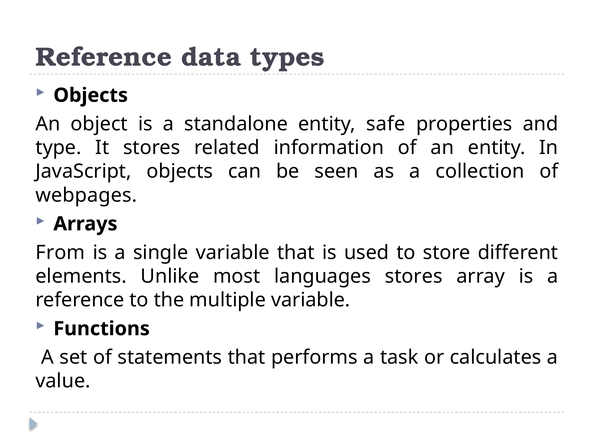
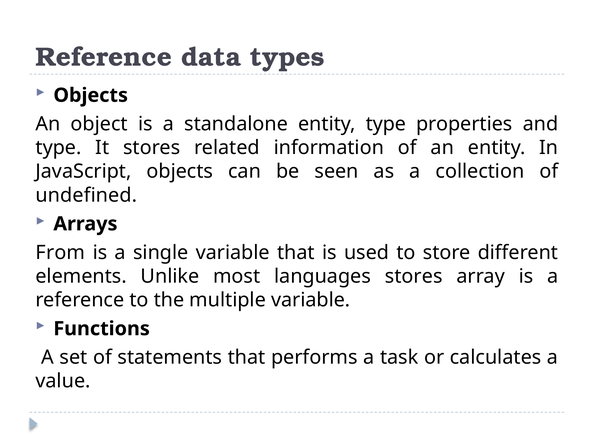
entity safe: safe -> type (386, 124)
webpages: webpages -> undefined (86, 195)
